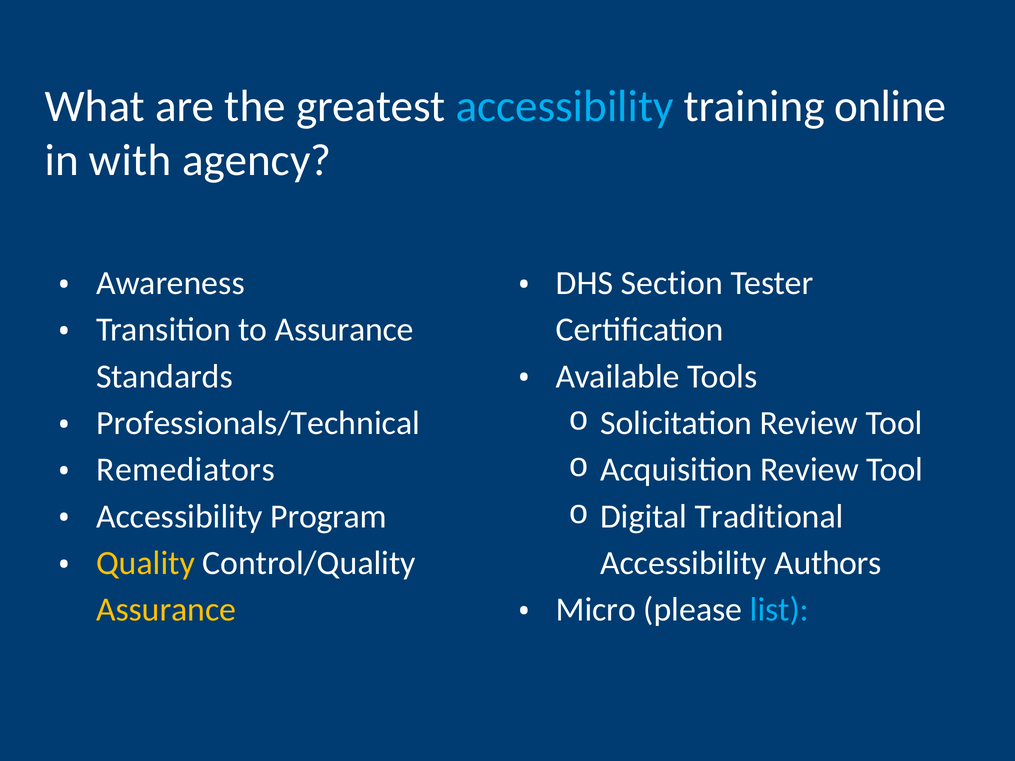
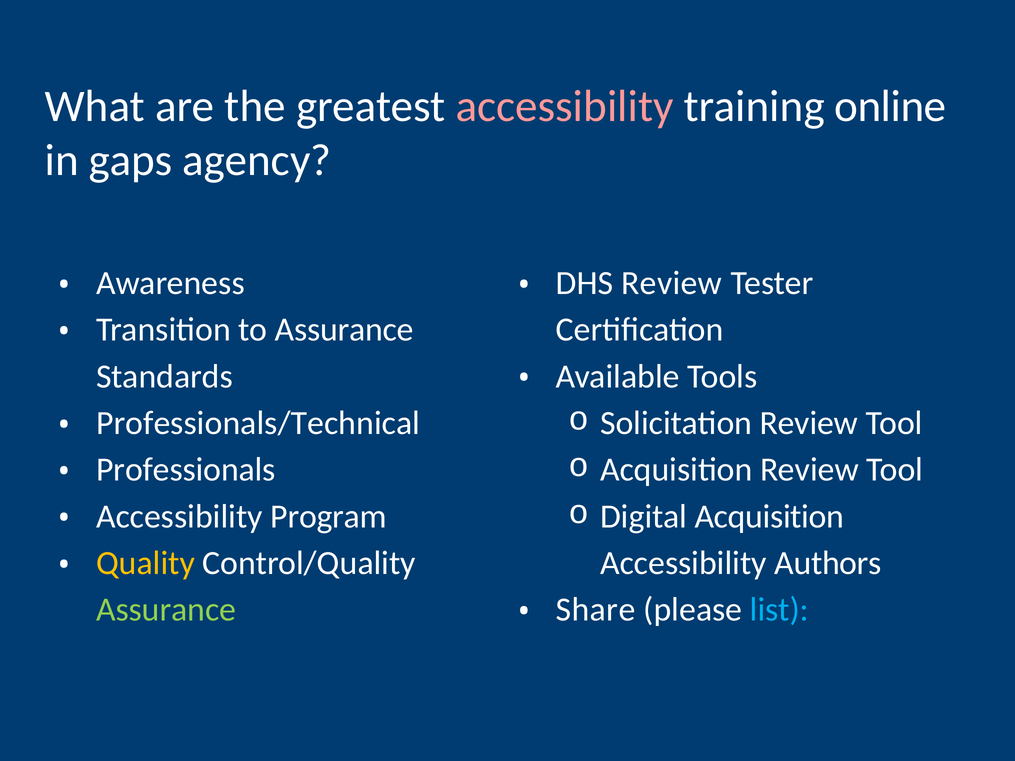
accessibility colour: light blue -> pink (565, 106)
with: with -> gaps (131, 160)
DHS Section: Section -> Review (672, 283)
Remediators: Remediators -> Professionals (186, 470)
Digital Traditional: Traditional -> Acquisition (769, 517)
Assurance colour: yellow -> light green (166, 610)
Micro: Micro -> Share (596, 610)
